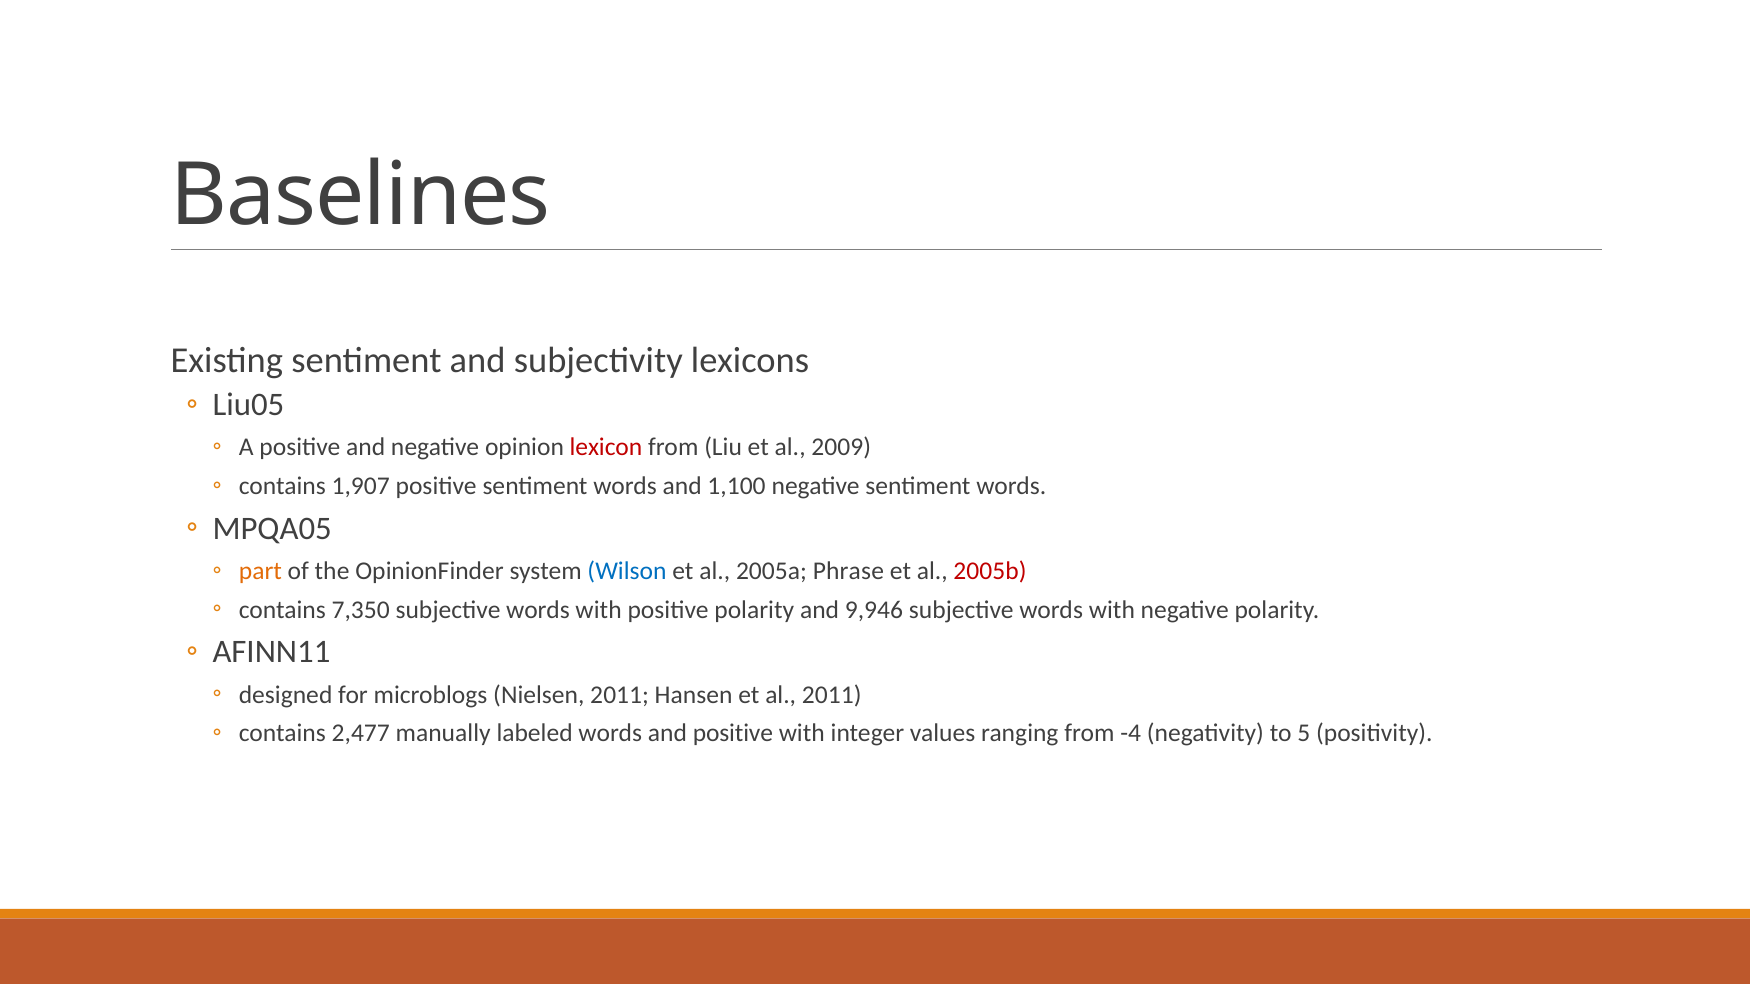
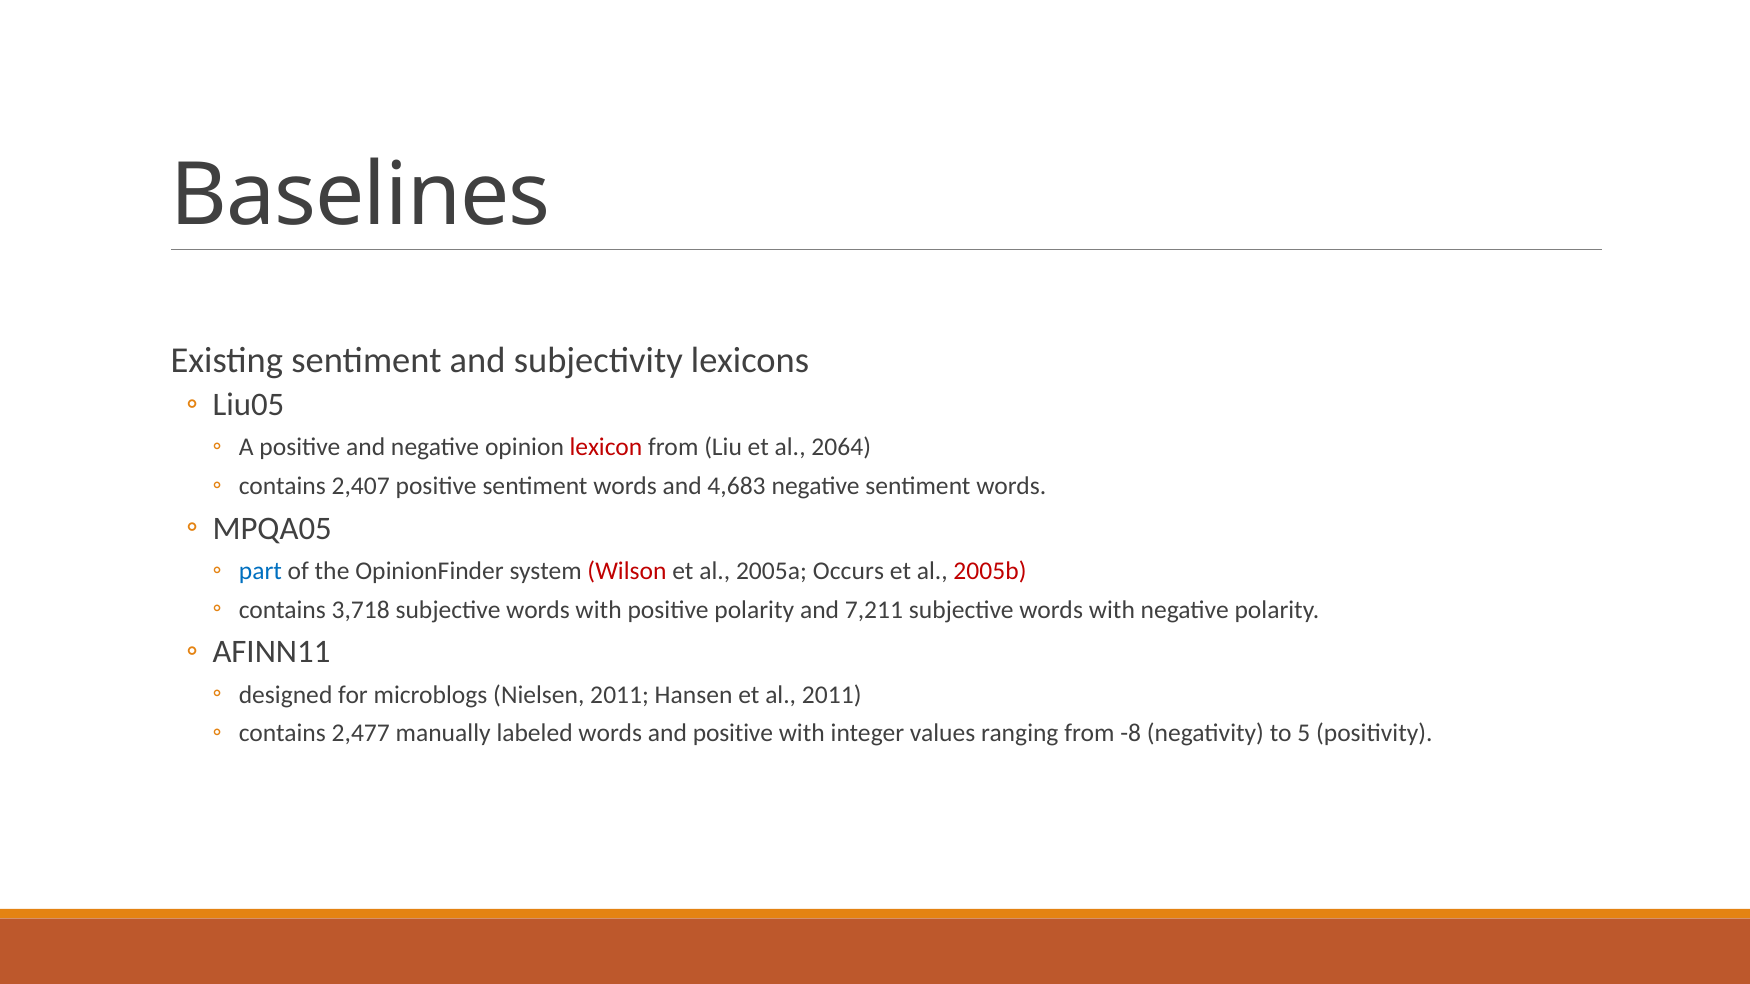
2009: 2009 -> 2064 (841, 448)
1,907: 1,907 -> 2,407 (361, 486)
1,100: 1,100 -> 4,683 (737, 486)
part colour: orange -> blue (260, 571)
Wilson colour: blue -> red (627, 571)
Phrase: Phrase -> Occurs (848, 571)
7,350: 7,350 -> 3,718 (361, 610)
9,946: 9,946 -> 7,211 (874, 610)
-4: -4 -> -8 (1131, 733)
